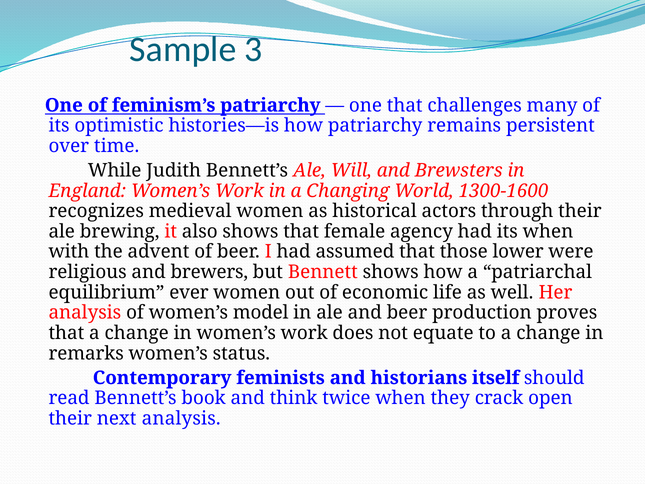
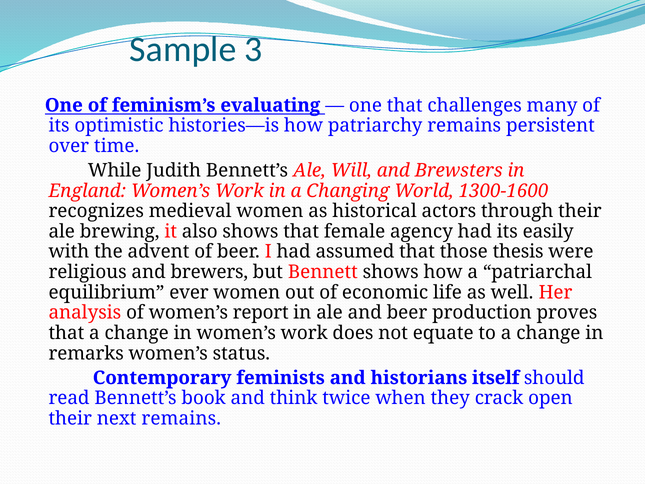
feminism’s patriarchy: patriarchy -> evaluating (270, 105)
its when: when -> easily (548, 231)
lower: lower -> thesis (518, 252)
model: model -> report (261, 313)
next analysis: analysis -> remains (181, 418)
